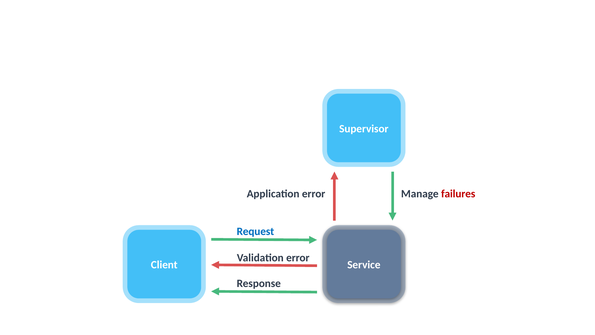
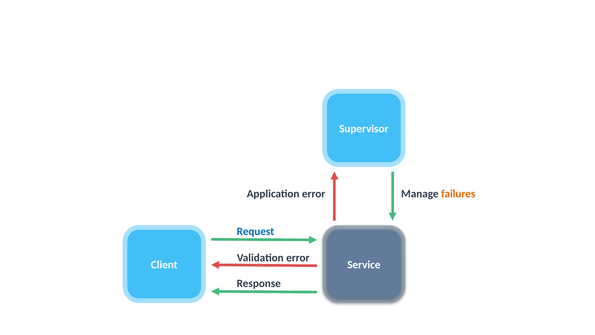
failures colour: red -> orange (458, 194)
